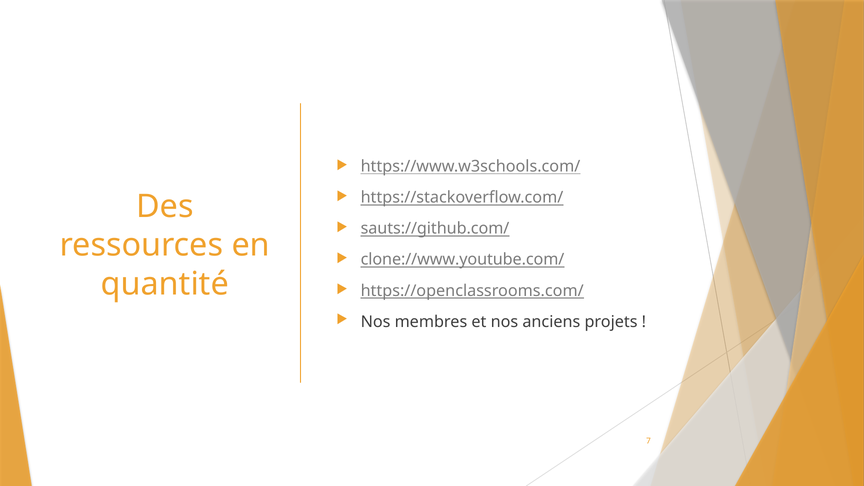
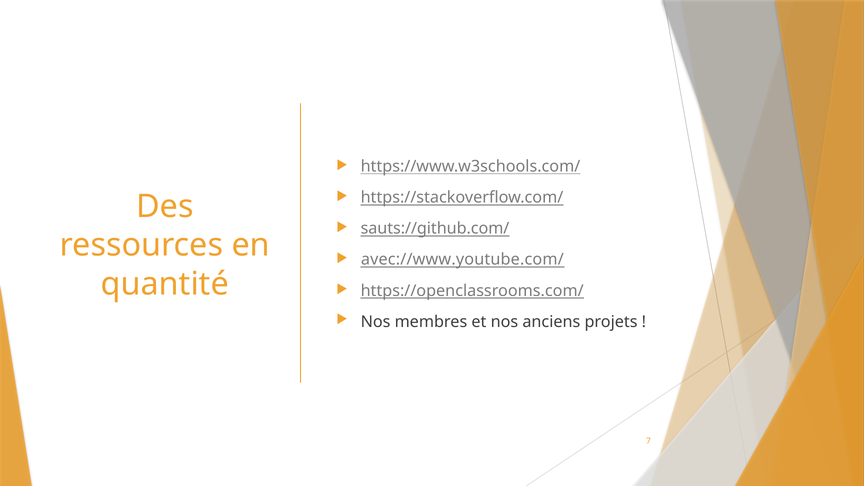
clone://www.youtube.com/: clone://www.youtube.com/ -> avec://www.youtube.com/ (462, 260)
